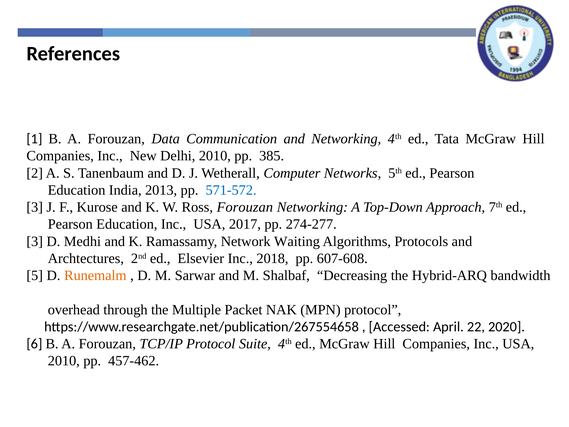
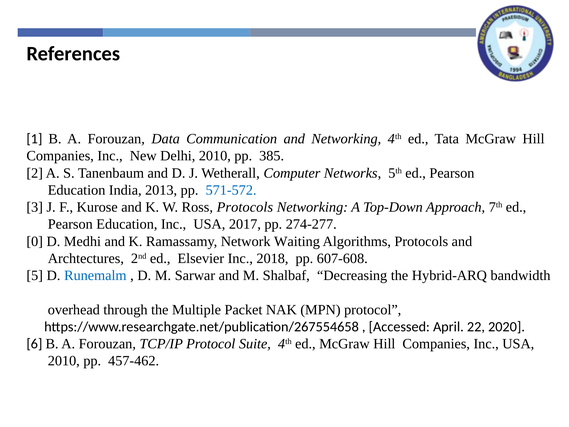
Ross Forouzan: Forouzan -> Protocols (245, 207)
3: 3 -> 0 (35, 241)
Runemalm colour: orange -> blue (95, 275)
